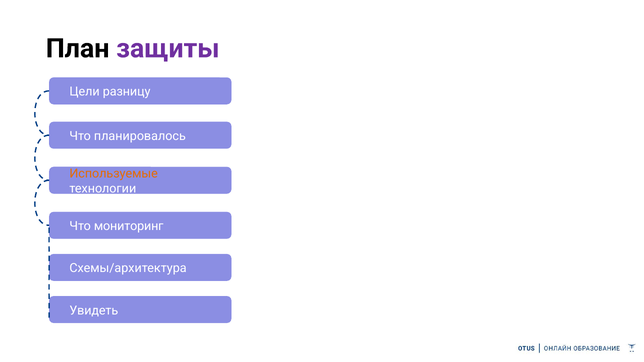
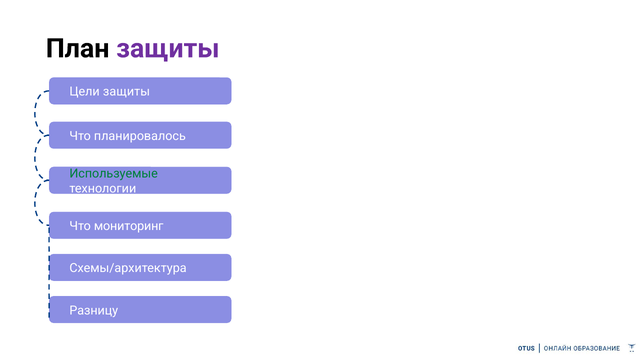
Цели разницу: разницу -> защиты (127, 92)
Используемые colour: orange -> green (114, 174)
Увидеть: Увидеть -> Разницу (94, 311)
